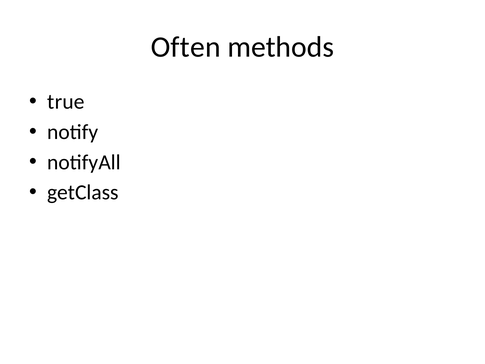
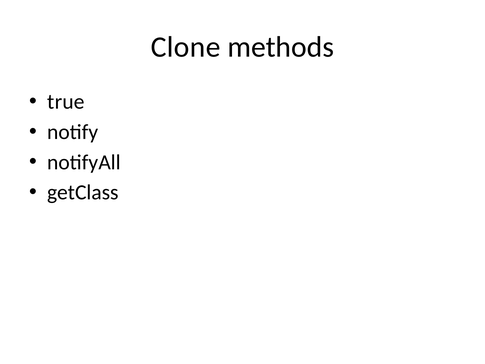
Often: Often -> Clone (186, 47)
